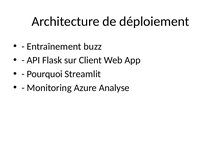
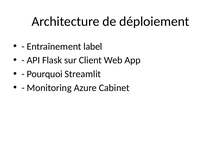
buzz: buzz -> label (93, 46)
Analyse: Analyse -> Cabinet (114, 88)
